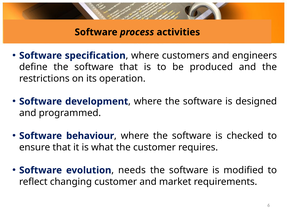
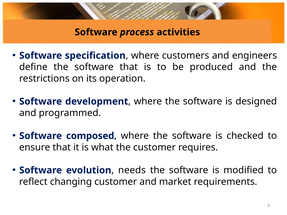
behaviour: behaviour -> composed (90, 136)
